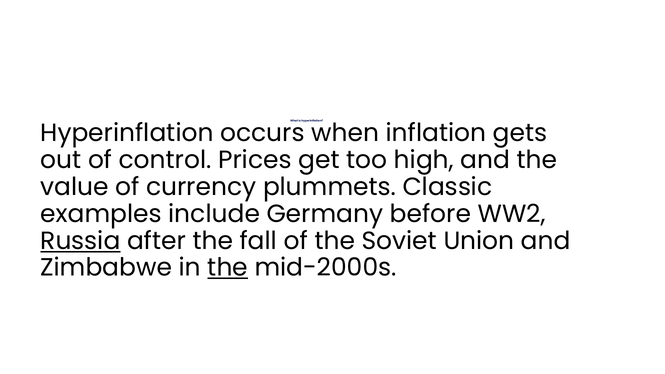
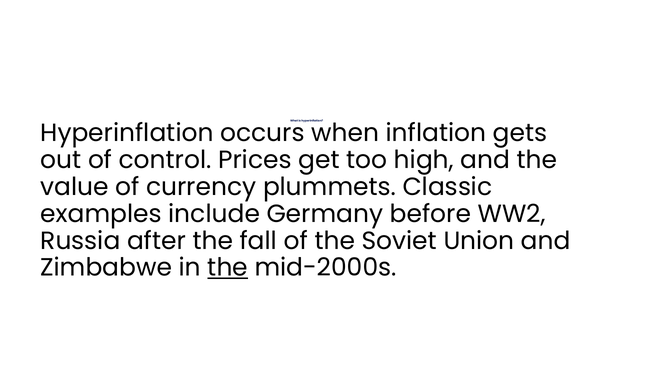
Russia underline: present -> none (80, 241)
